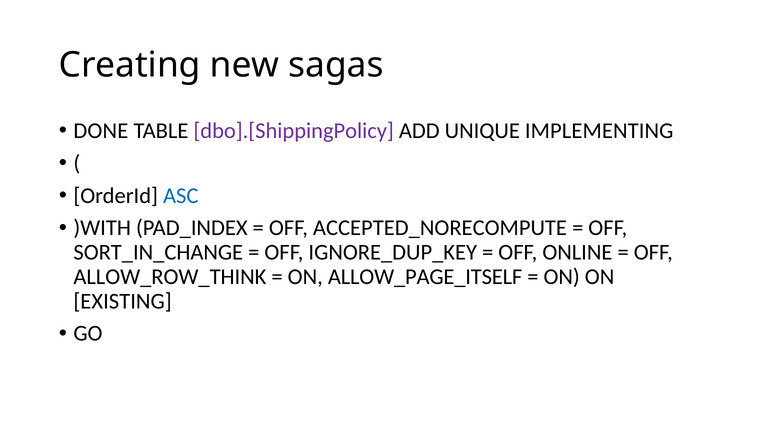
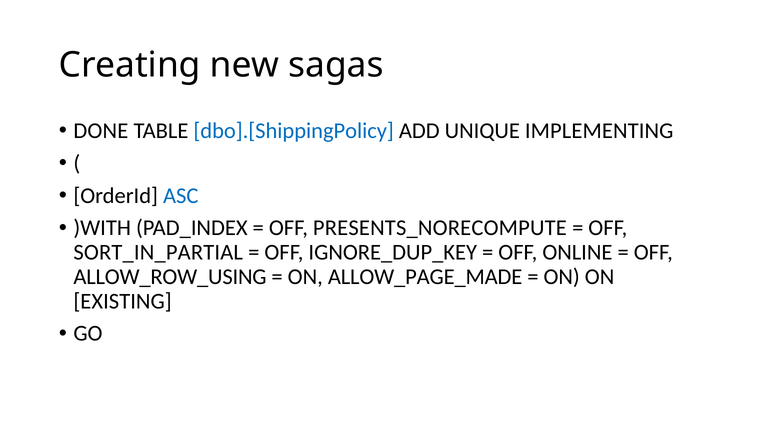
dbo].[ShippingPolicy colour: purple -> blue (294, 131)
ACCEPTED_NORECOMPUTE: ACCEPTED_NORECOMPUTE -> PRESENTS_NORECOMPUTE (440, 228)
SORT_IN_CHANGE: SORT_IN_CHANGE -> SORT_IN_PARTIAL (158, 252)
ALLOW_ROW_THINK: ALLOW_ROW_THINK -> ALLOW_ROW_USING (170, 277)
ALLOW_PAGE_ITSELF: ALLOW_PAGE_ITSELF -> ALLOW_PAGE_MADE (425, 277)
